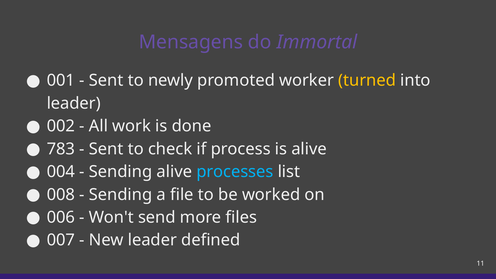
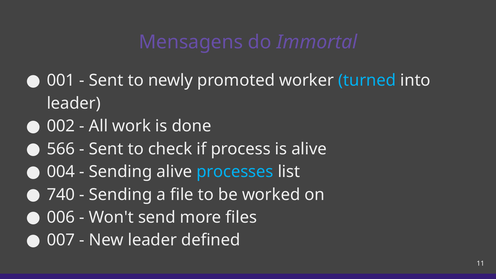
turned colour: yellow -> light blue (367, 81)
783: 783 -> 566 (61, 149)
008: 008 -> 740 (61, 195)
